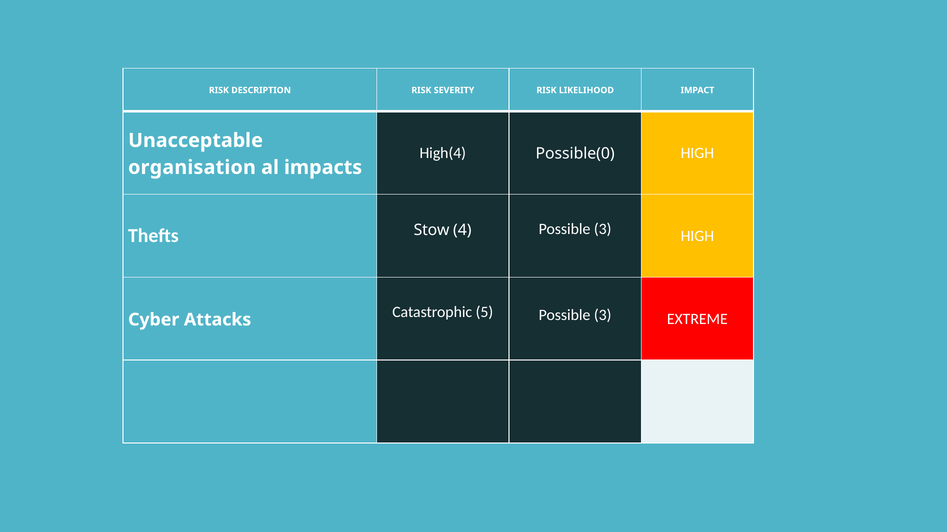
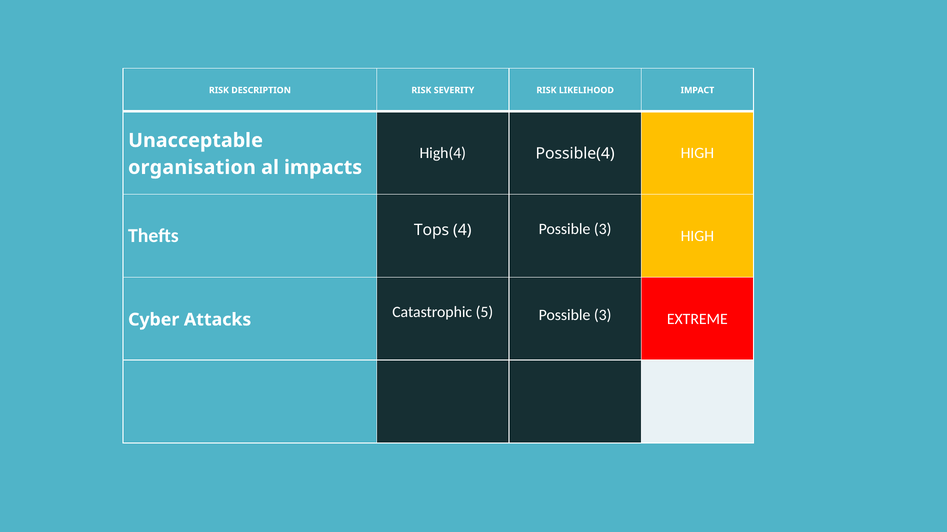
Possible(0: Possible(0 -> Possible(4 (575, 154)
Stow: Stow -> Tops (432, 230)
